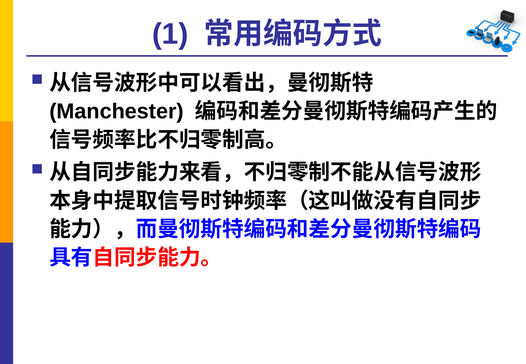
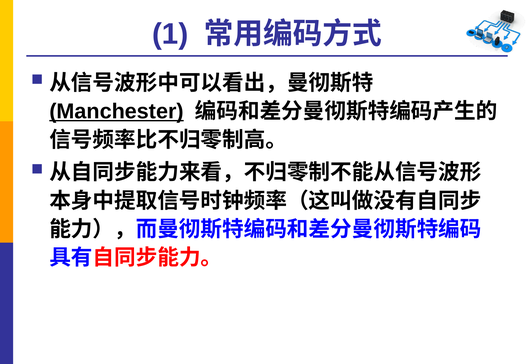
Manchester underline: none -> present (117, 111)
